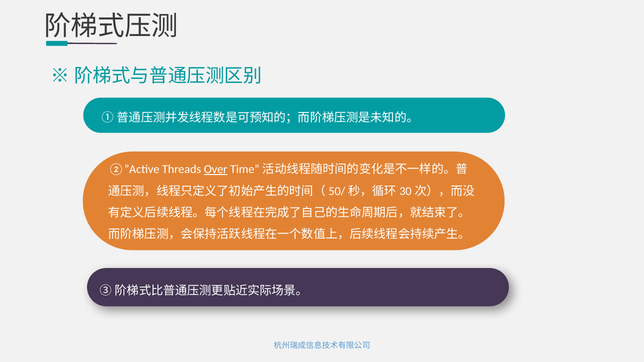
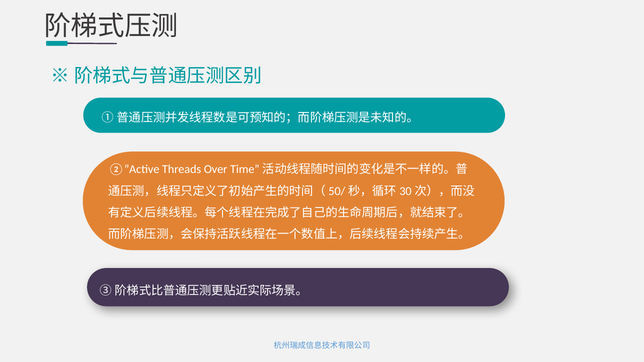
Over underline: present -> none (216, 169)
